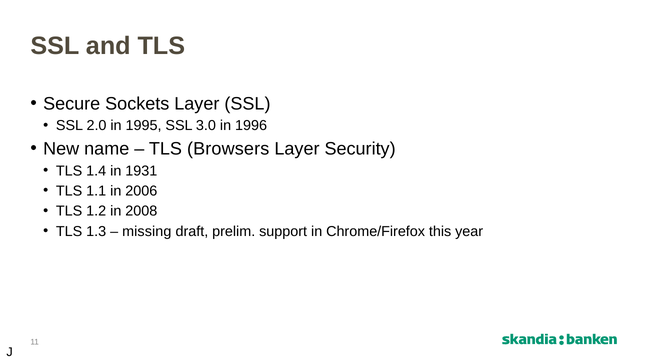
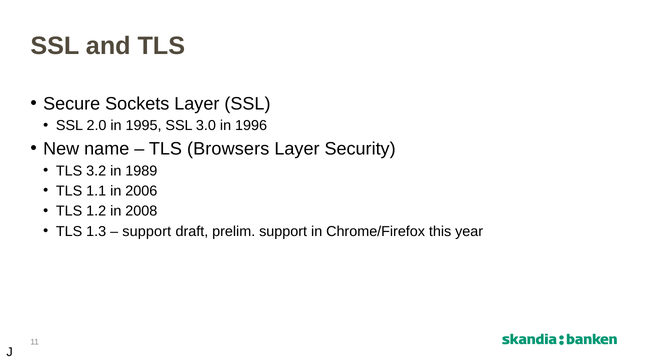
1.4: 1.4 -> 3.2 (96, 171)
1931: 1931 -> 1989 (141, 171)
missing: missing -> support (147, 232)
